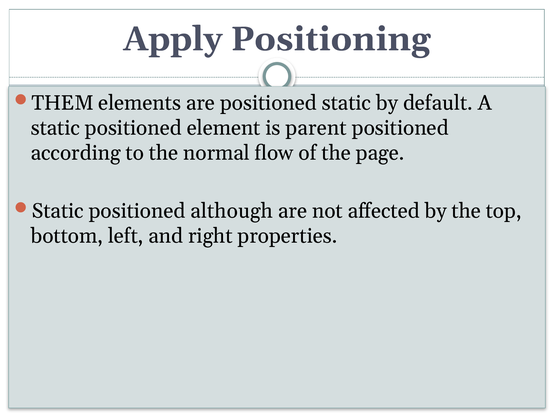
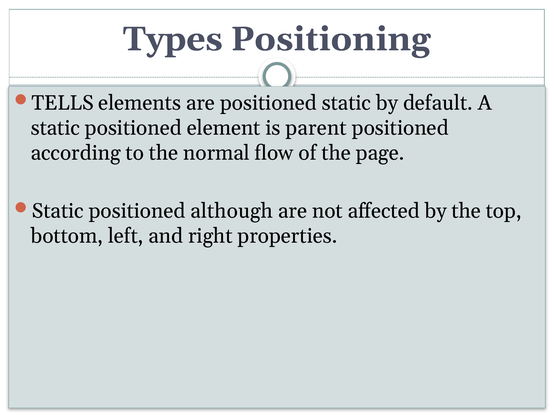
Apply: Apply -> Types (173, 39)
THEM: THEM -> TELLS (63, 103)
